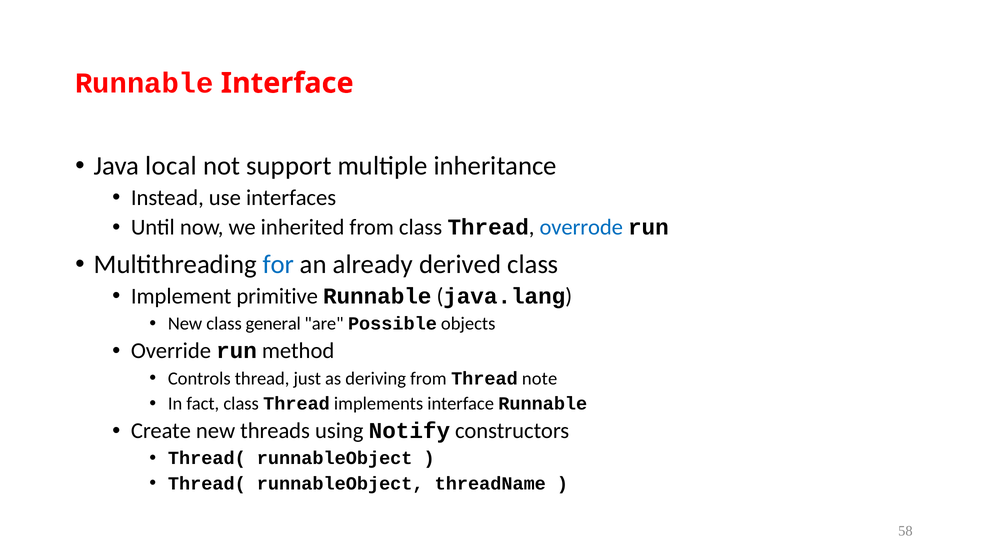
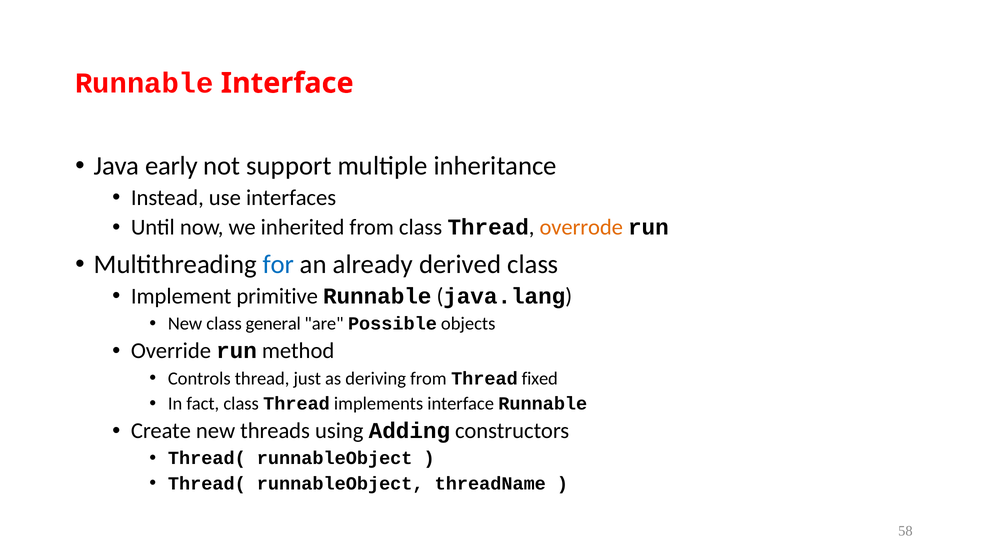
local: local -> early (171, 166)
overrode colour: blue -> orange (581, 227)
note: note -> fixed (540, 378)
Notify: Notify -> Adding (409, 431)
